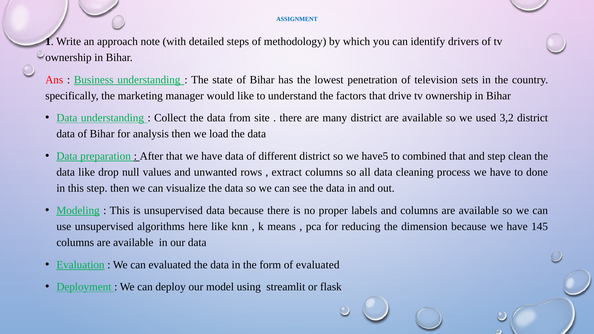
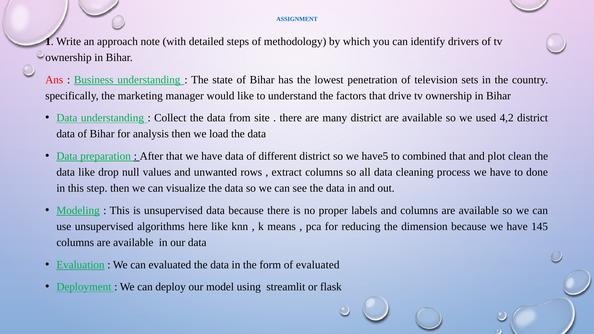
3,2: 3,2 -> 4,2 (507, 118)
and step: step -> plot (496, 156)
